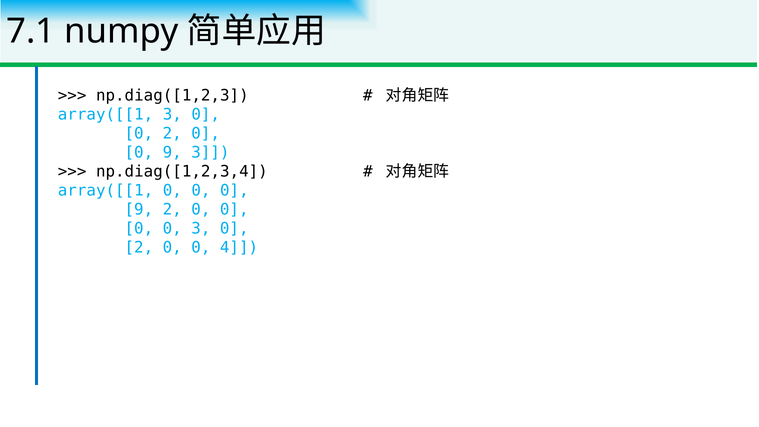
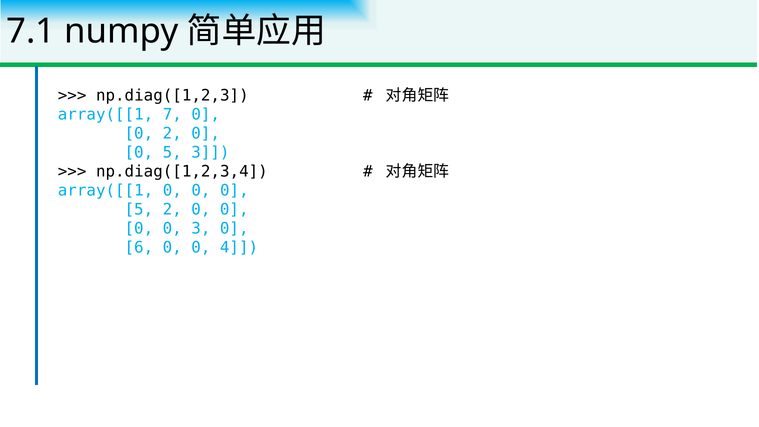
array([[1 3: 3 -> 7 (172, 115)
9: 9 -> 5 (172, 153)
9: 9 -> 5 (139, 210)
2: 2 -> 6 (139, 248)
